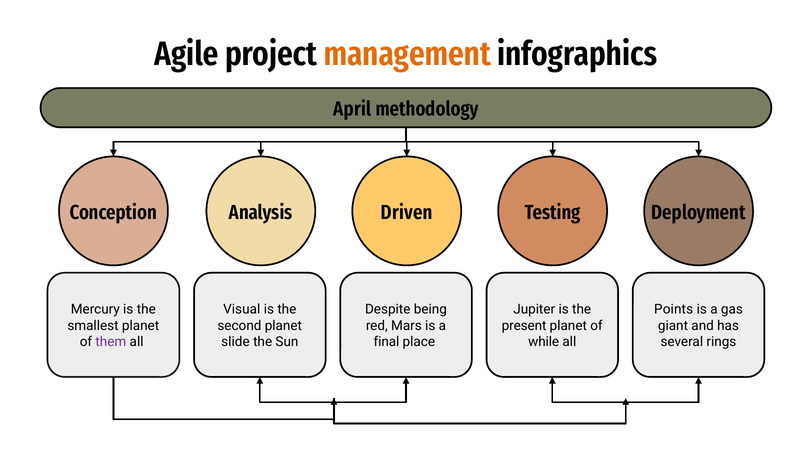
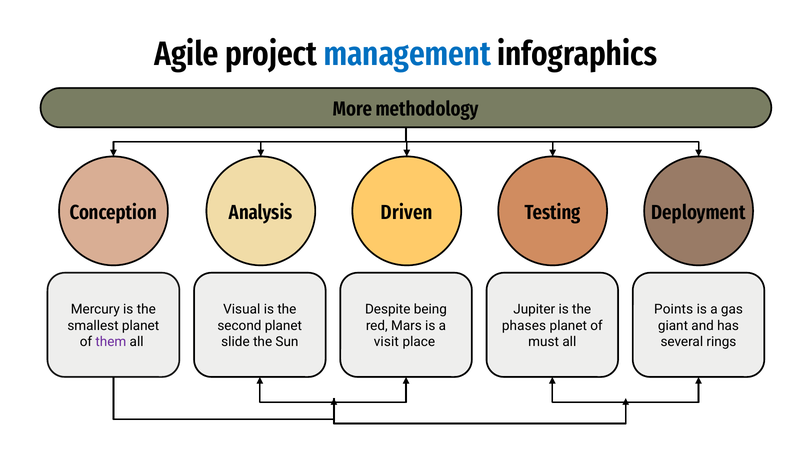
management colour: orange -> blue (407, 54)
April: April -> More (353, 109)
present: present -> phases (524, 326)
final: final -> visit (386, 342)
while: while -> must (544, 342)
